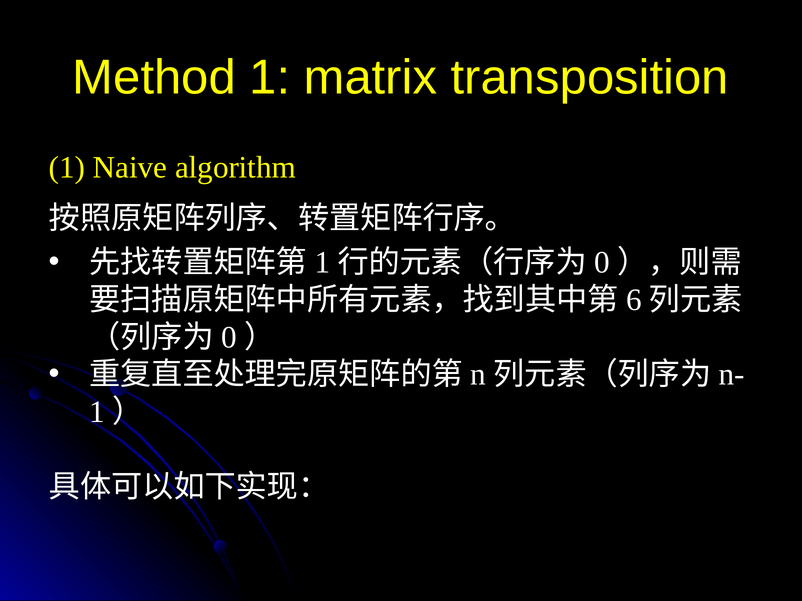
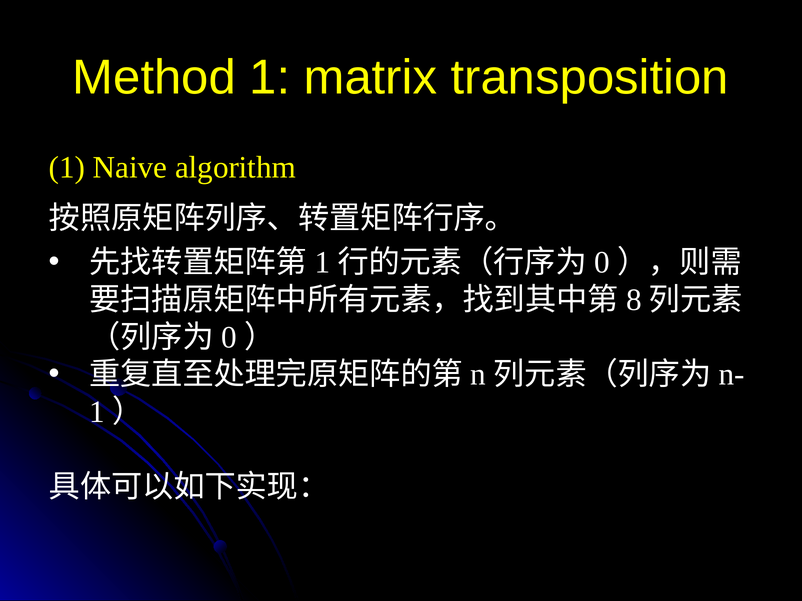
6: 6 -> 8 (634, 300)
